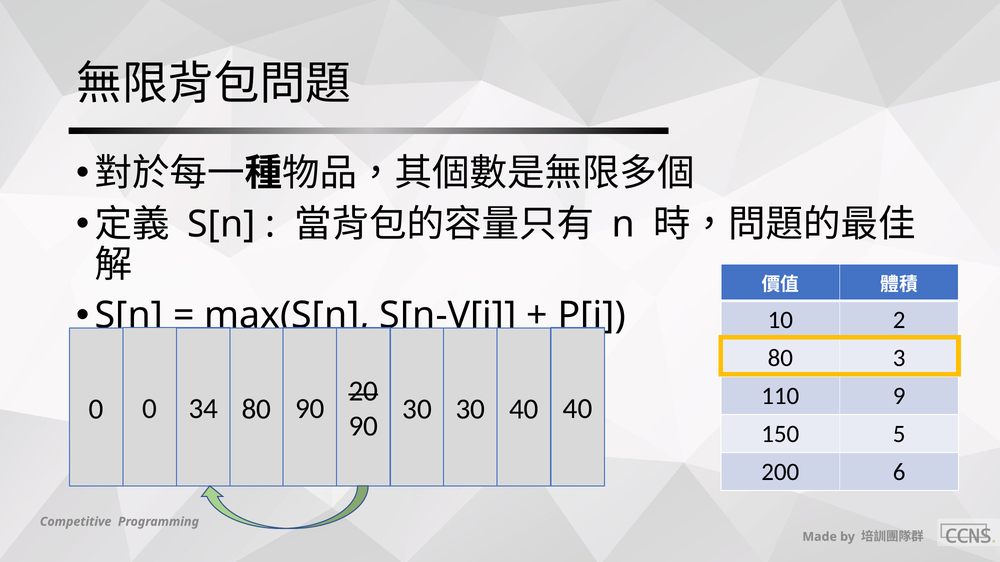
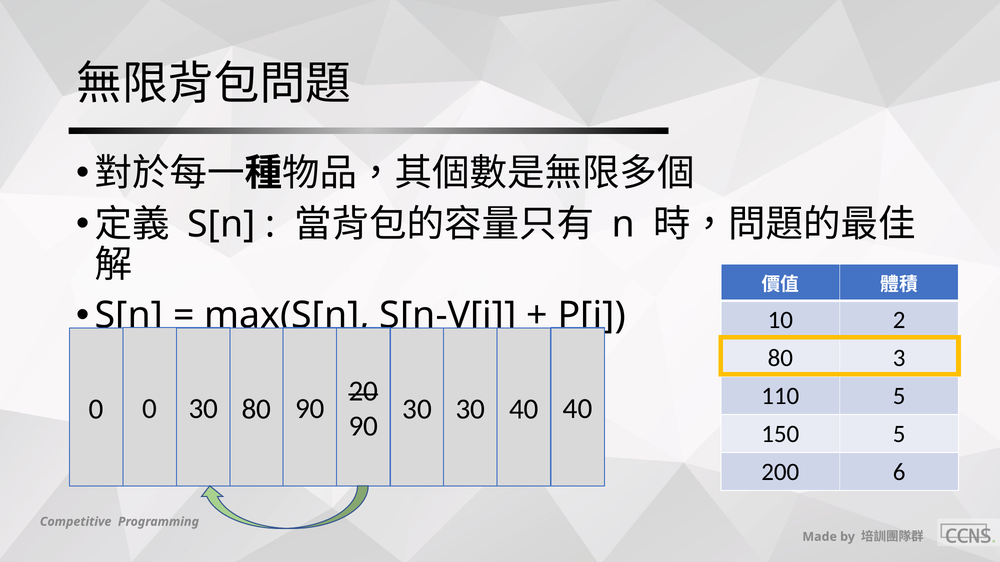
110 9: 9 -> 5 (899, 396)
0 34: 34 -> 30 (203, 409)
